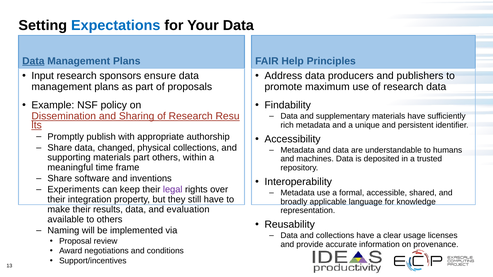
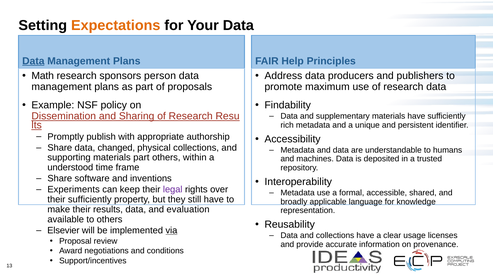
Expectations colour: blue -> orange (116, 25)
Input: Input -> Math (43, 76)
ensure: ensure -> person (160, 76)
meaningful: meaningful -> understood (70, 168)
their integration: integration -> sufficiently (90, 200)
Naming: Naming -> Elsevier (63, 231)
via underline: none -> present (171, 231)
